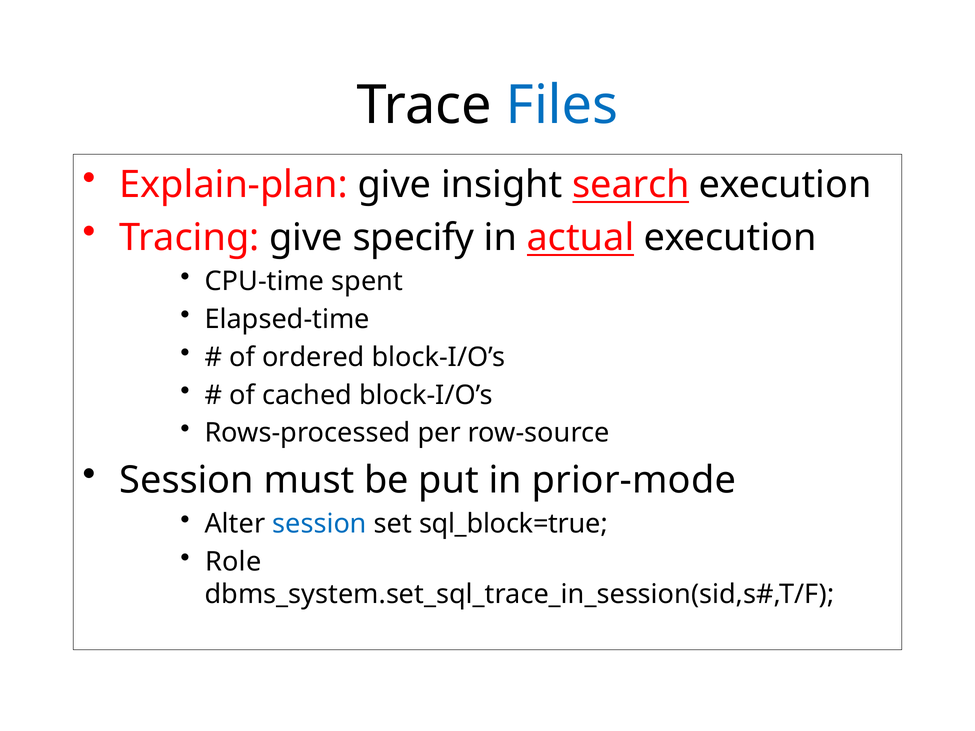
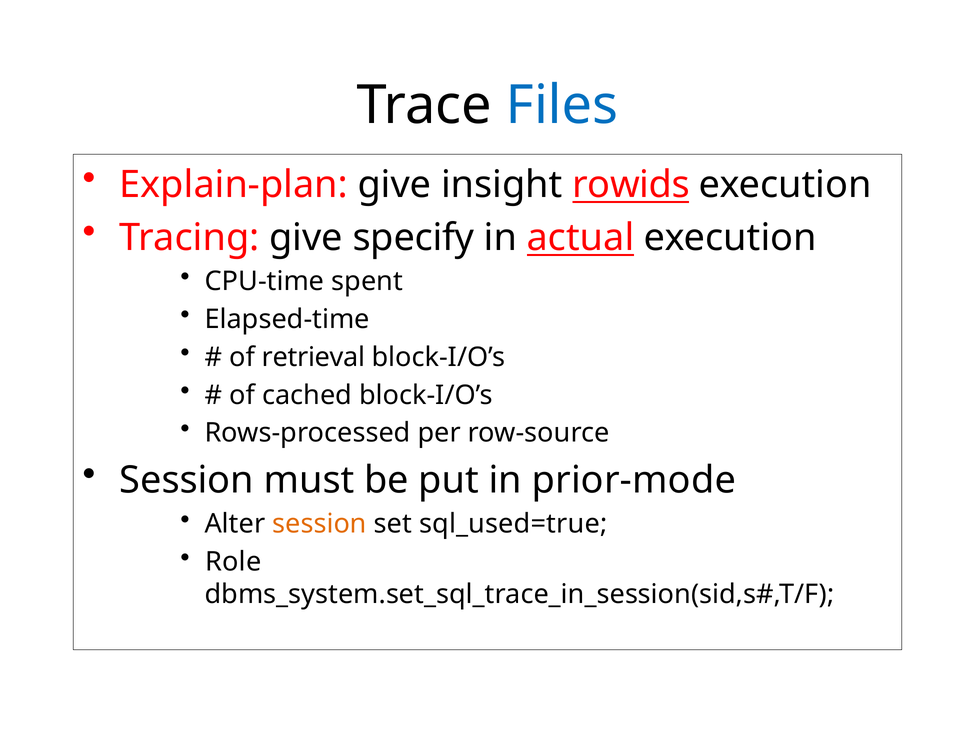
search: search -> rowids (631, 185)
ordered: ordered -> retrieval (313, 357)
session colour: blue -> orange (320, 524)
sql_block=true: sql_block=true -> sql_used=true (513, 524)
